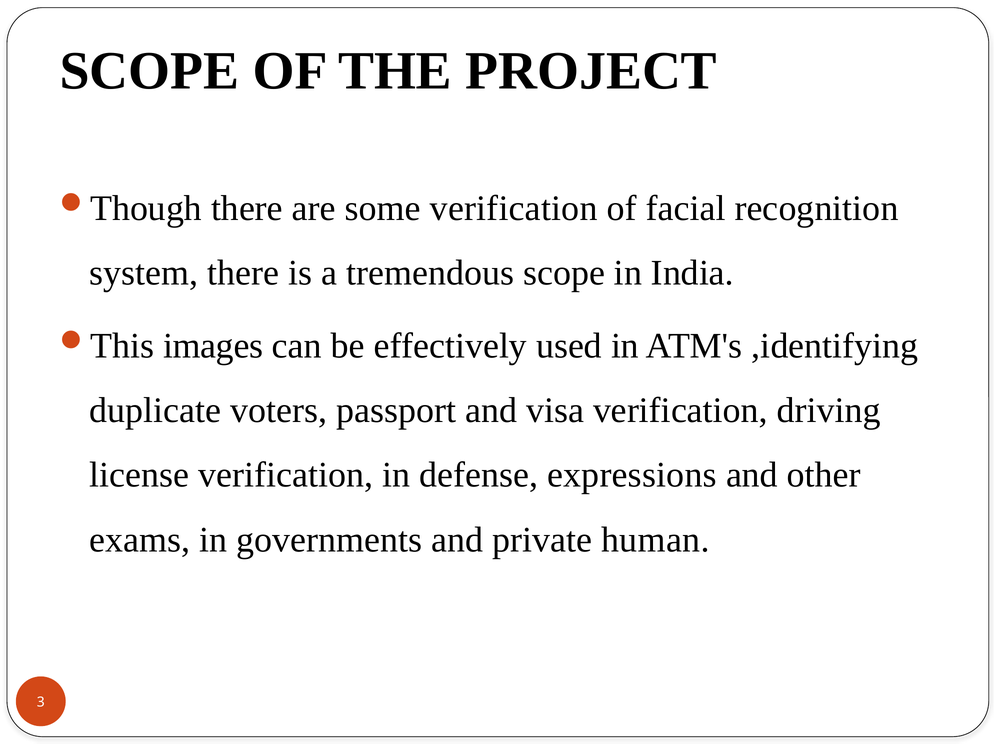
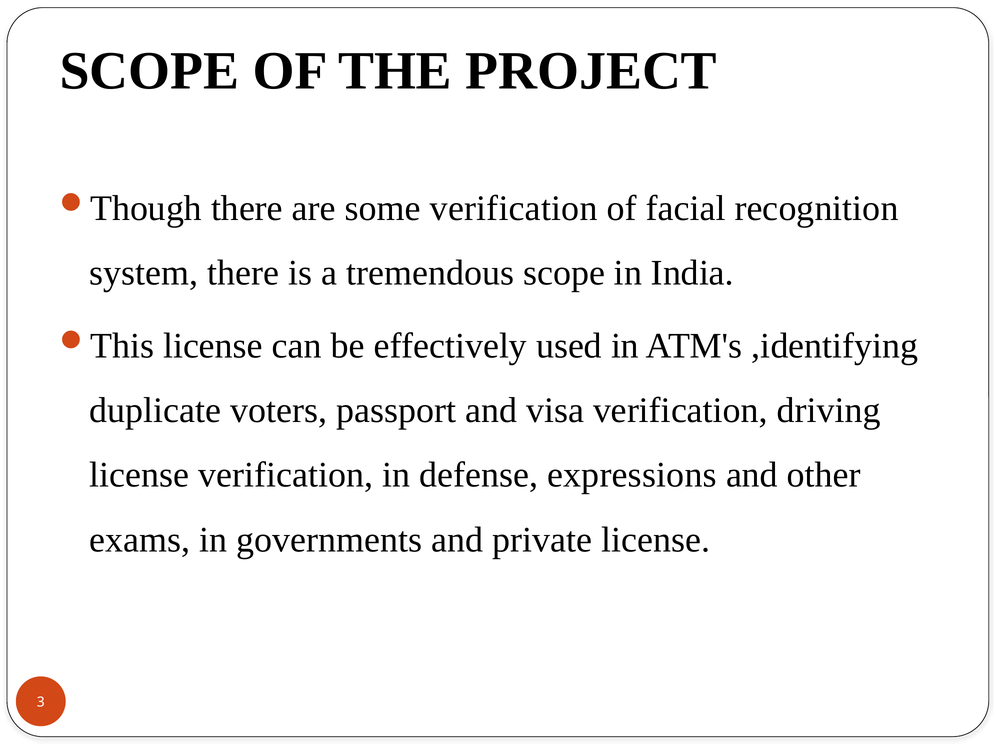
images: images -> license (213, 346)
private human: human -> license (656, 540)
